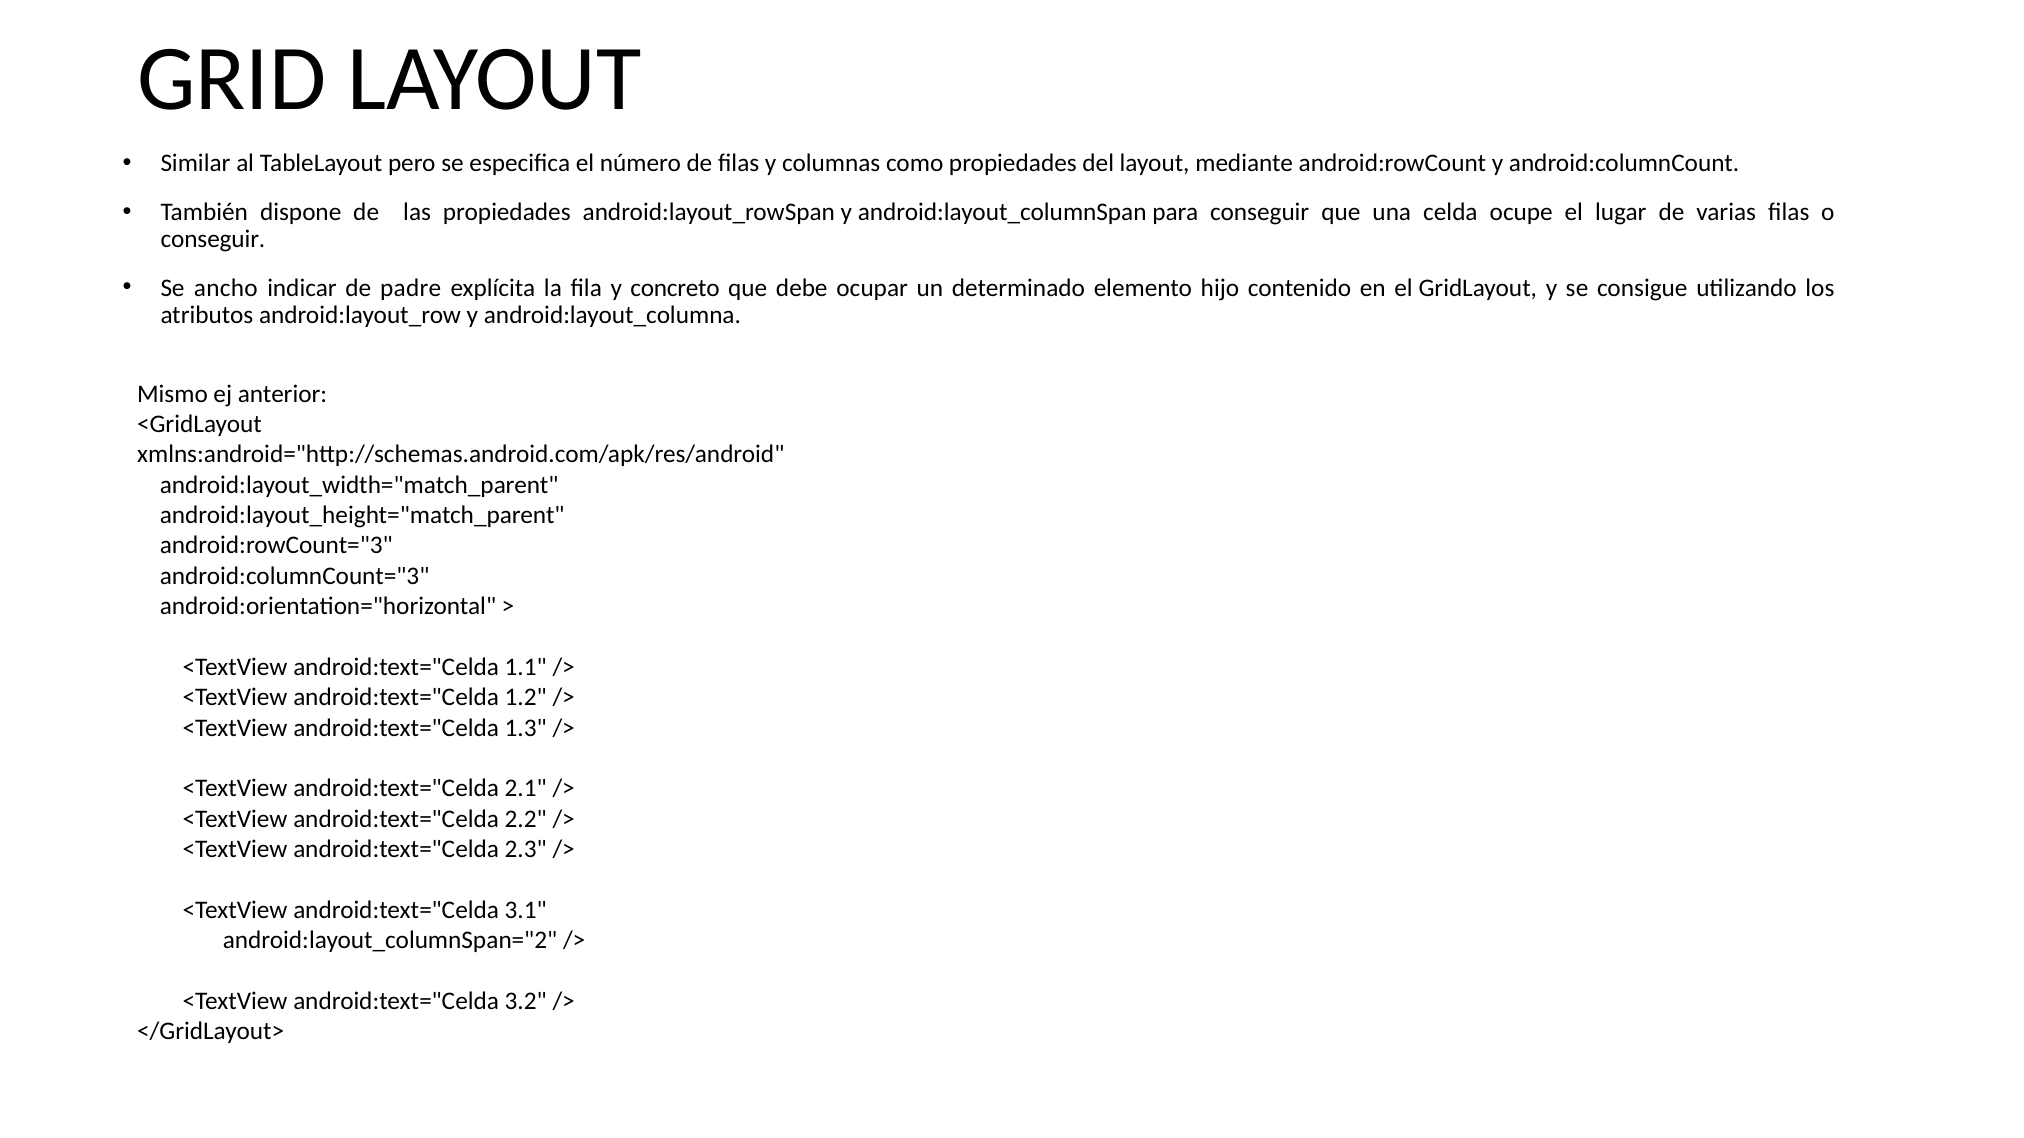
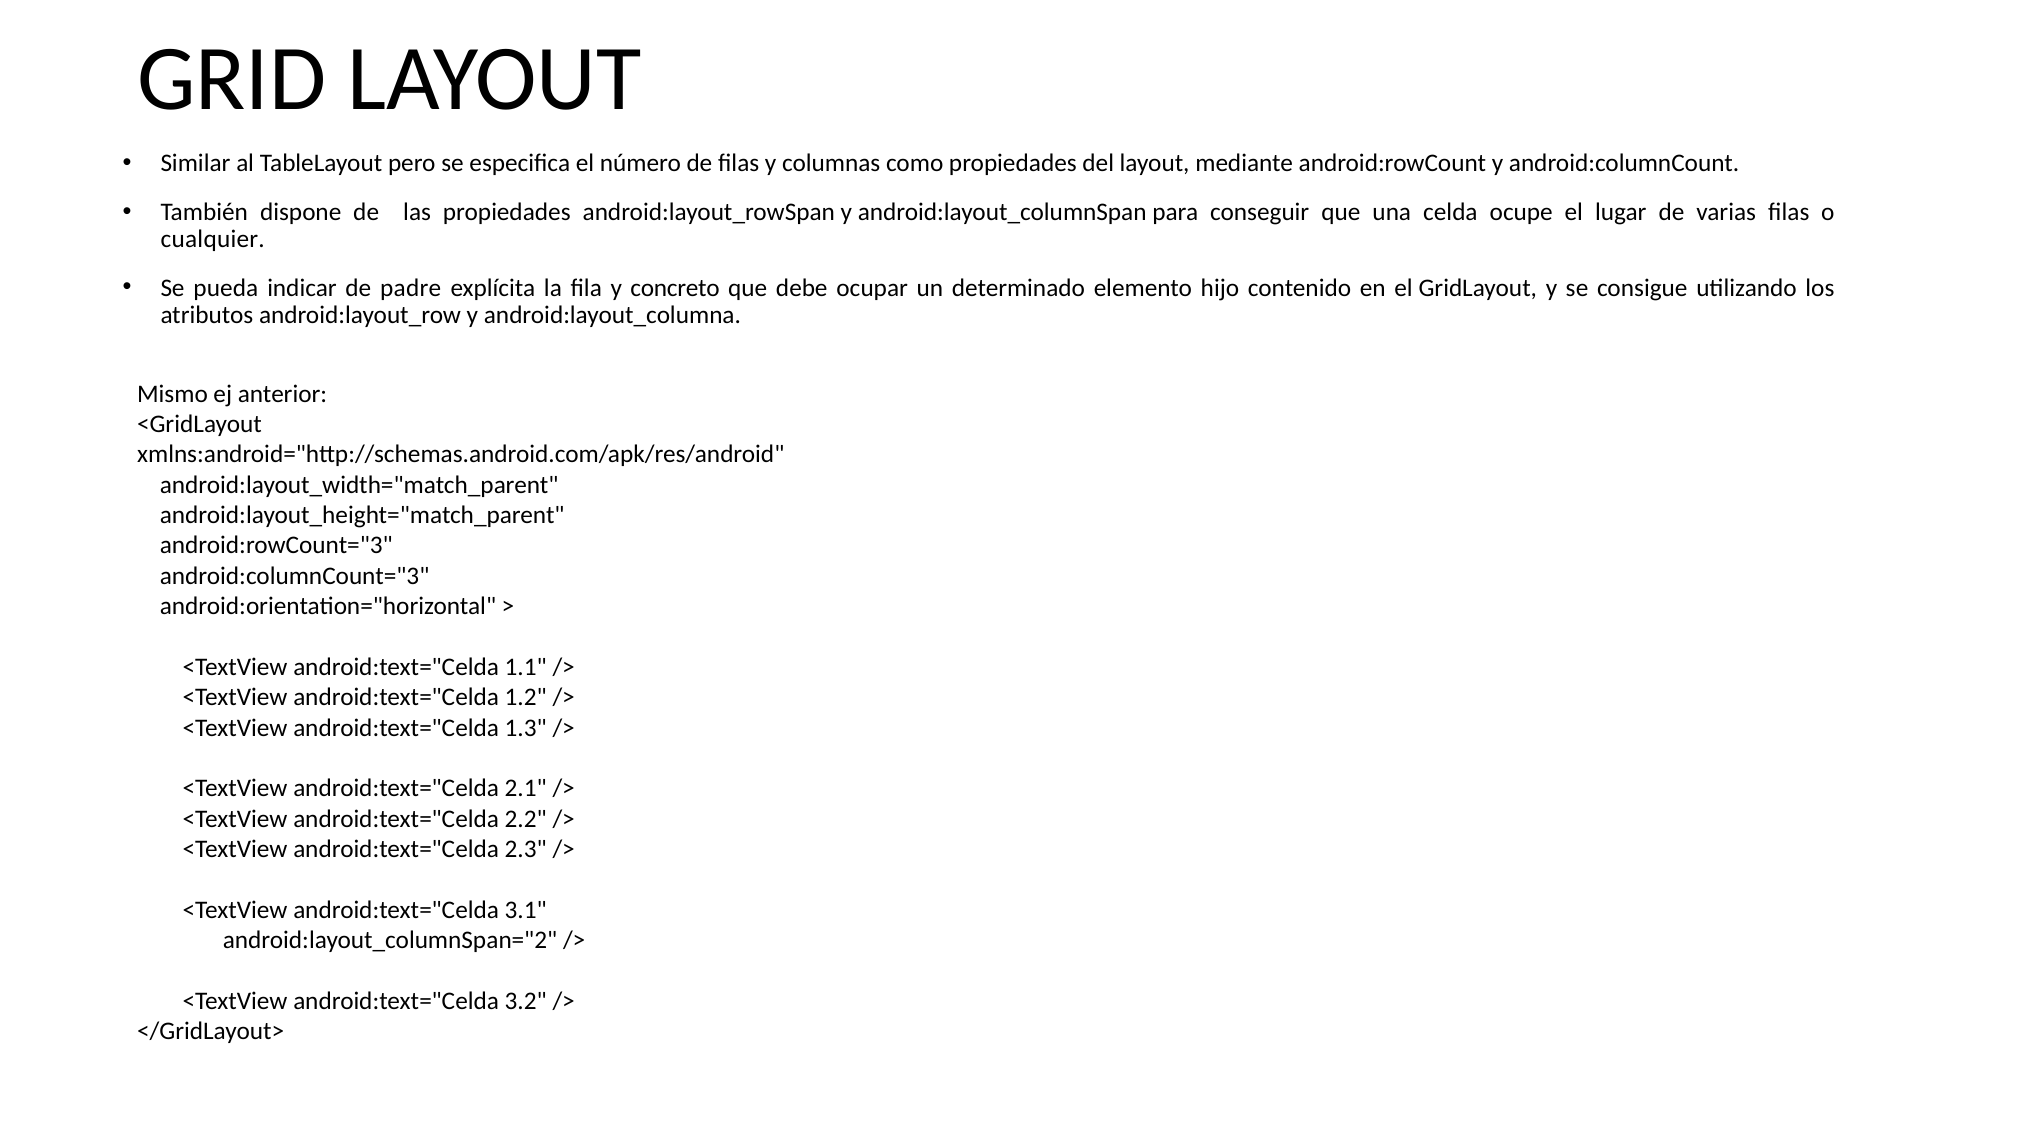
conseguir: conseguir -> cualquier (213, 239)
ancho: ancho -> pueda (226, 288)
